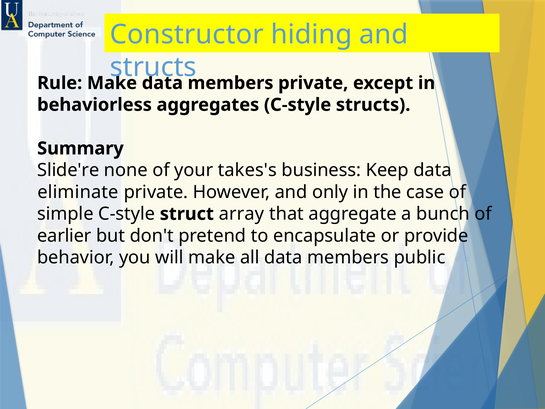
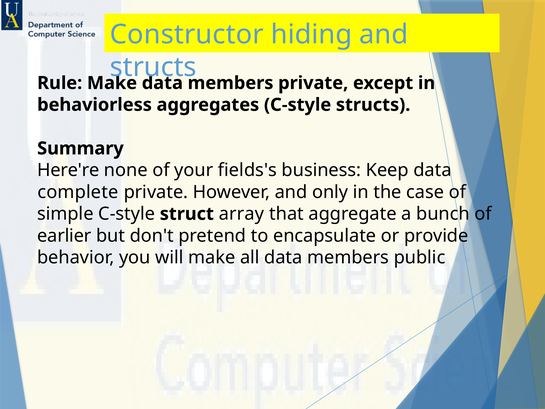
Slide're: Slide're -> Here're (68, 170)
takes's: takes's -> fields's (247, 170)
eliminate: eliminate -> complete (78, 192)
